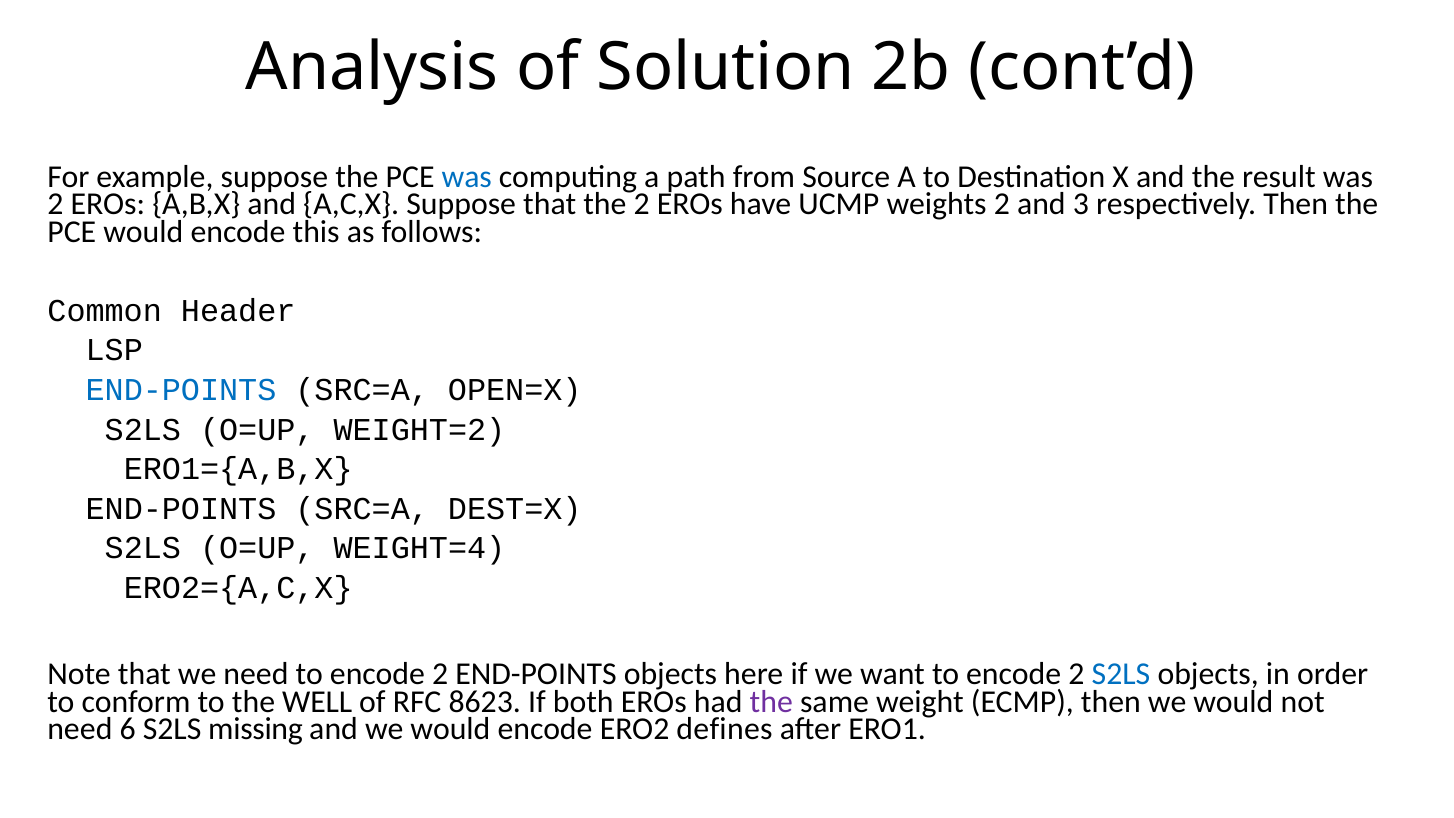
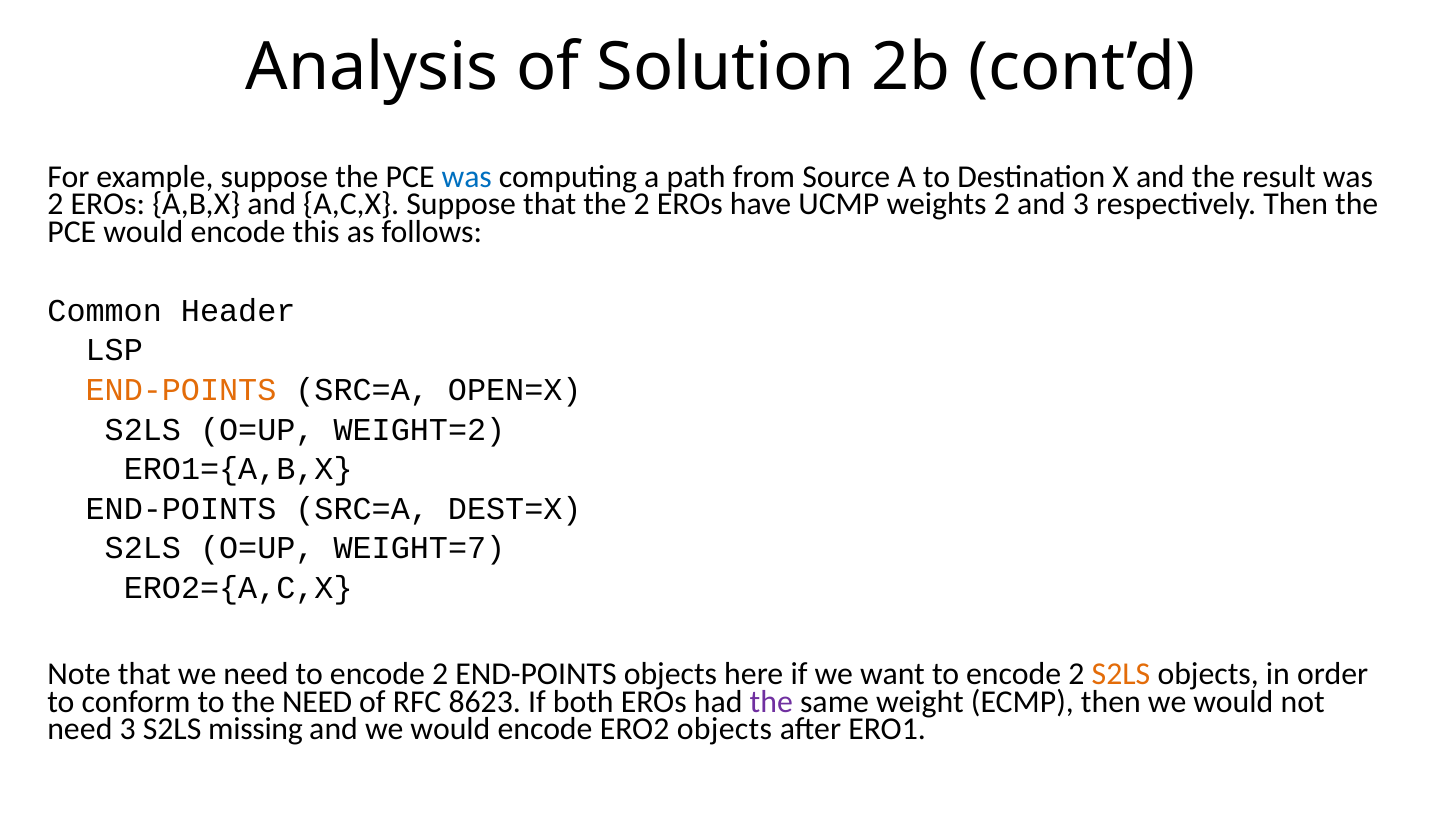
END-POINTS colour: blue -> orange (181, 390)
WEIGHT=4: WEIGHT=4 -> WEIGHT=7 (419, 548)
S2LS colour: blue -> orange (1121, 674)
the WELL: WELL -> NEED (317, 701)
need 6: 6 -> 3 (128, 729)
ERO2 defines: defines -> objects (724, 729)
